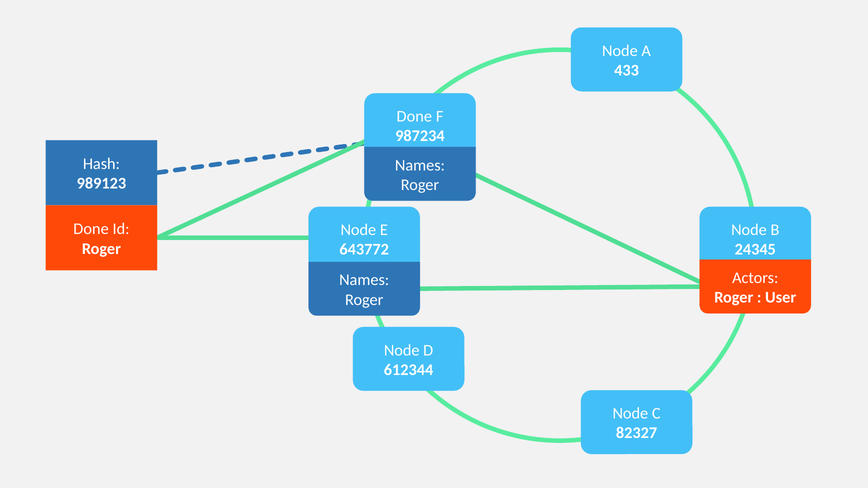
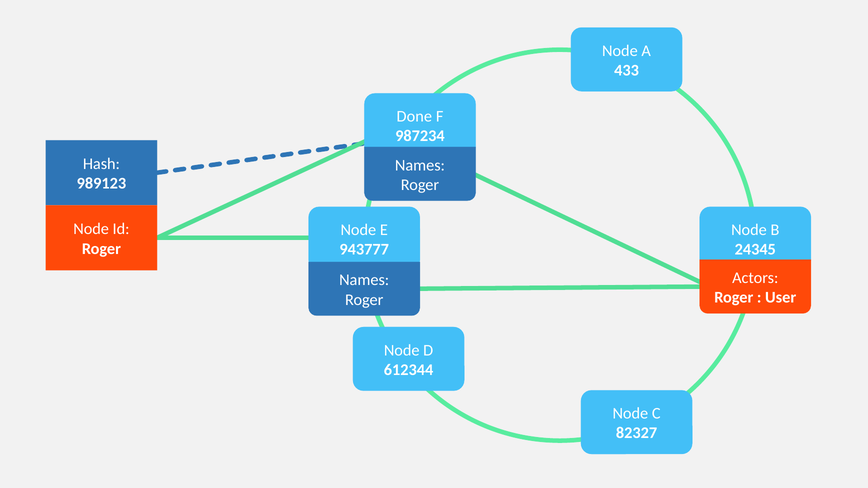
Done: Done -> Node (91, 229)
643772: 643772 -> 943777 (364, 250)
